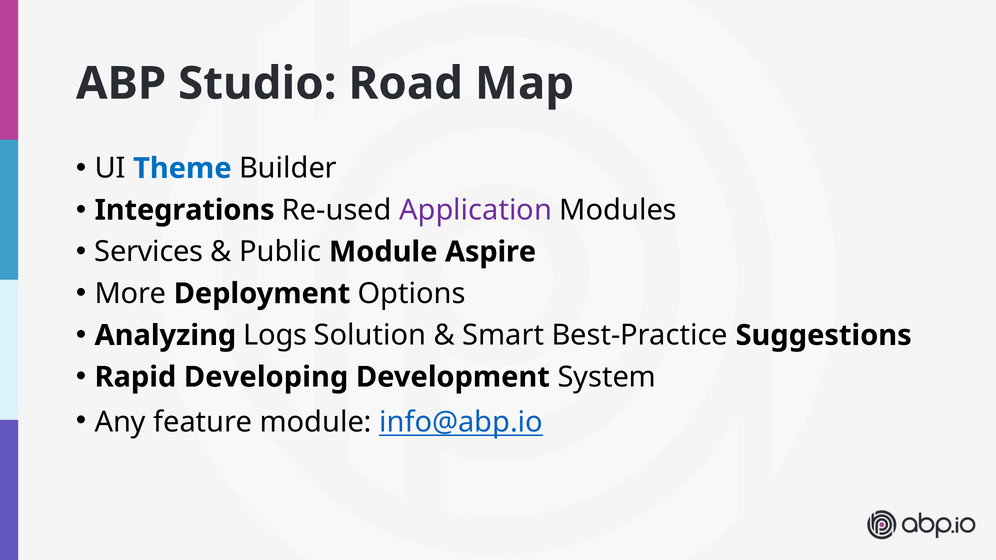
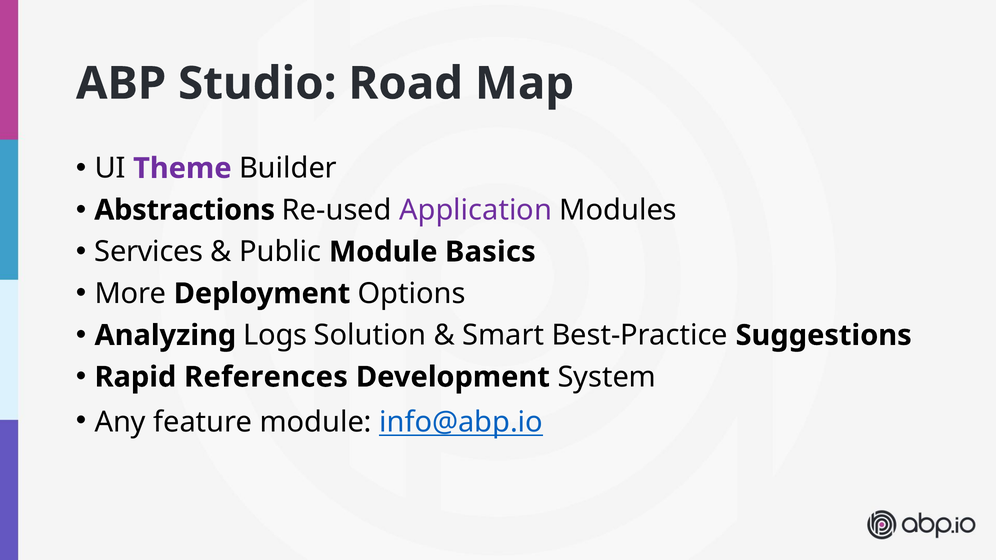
Theme colour: blue -> purple (182, 168)
Integrations: Integrations -> Abstractions (185, 210)
Aspire: Aspire -> Basics (490, 252)
Developing: Developing -> References (266, 377)
